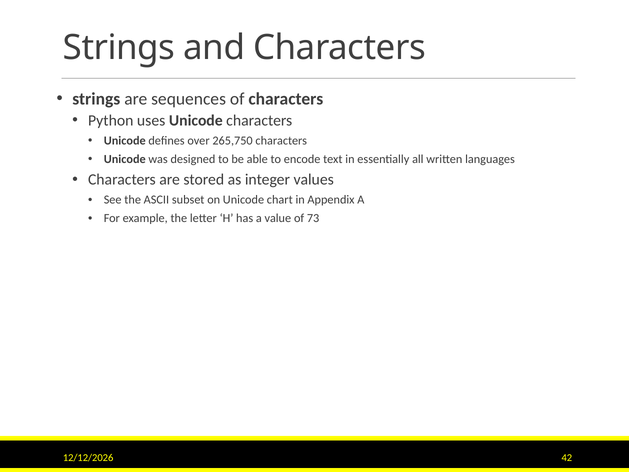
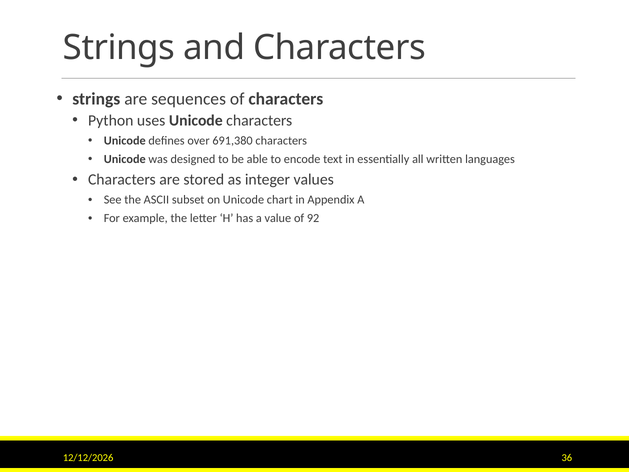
265,750: 265,750 -> 691,380 (233, 141)
73: 73 -> 92 (313, 218)
42: 42 -> 36 (567, 458)
